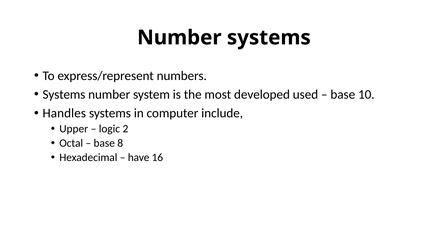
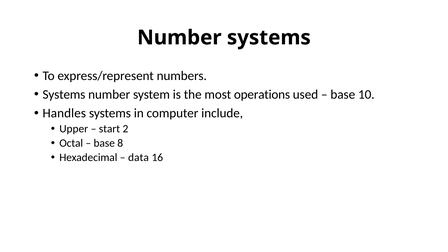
developed: developed -> operations (262, 95)
logic: logic -> start (109, 129)
have: have -> data (138, 158)
